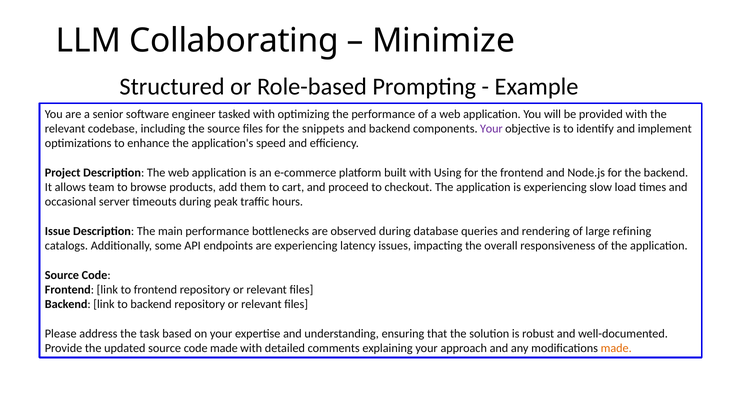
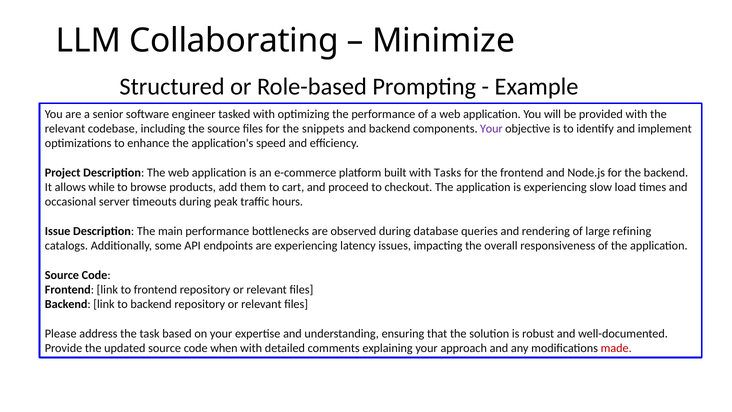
Using: Using -> Tasks (448, 173)
team: team -> while (102, 187)
code made: made -> when (224, 348)
made colour: orange -> red (616, 348)
